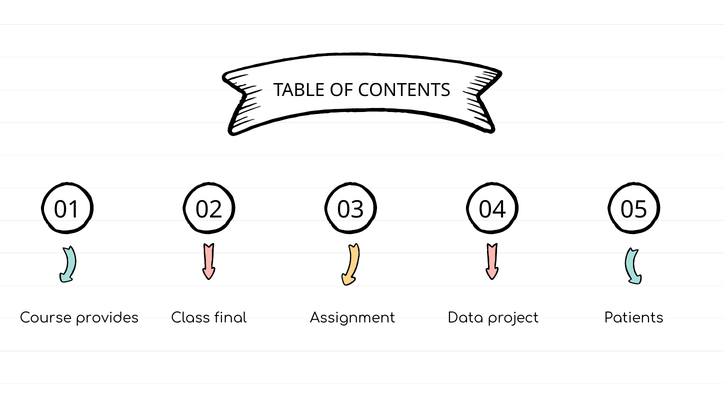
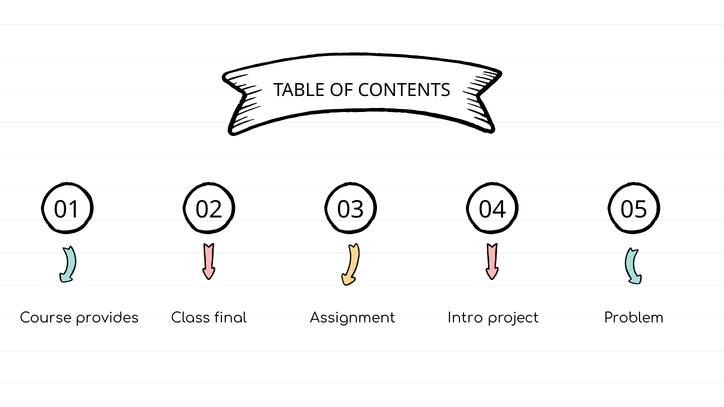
Data: Data -> Intro (465, 318)
Patients: Patients -> Problem (634, 318)
